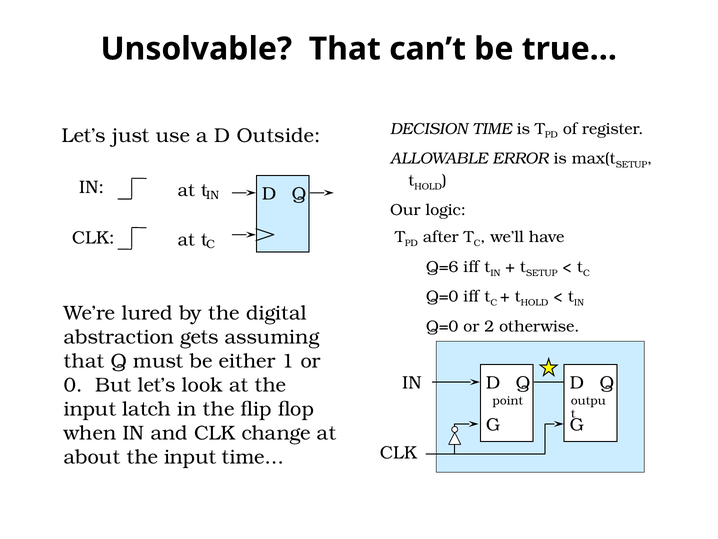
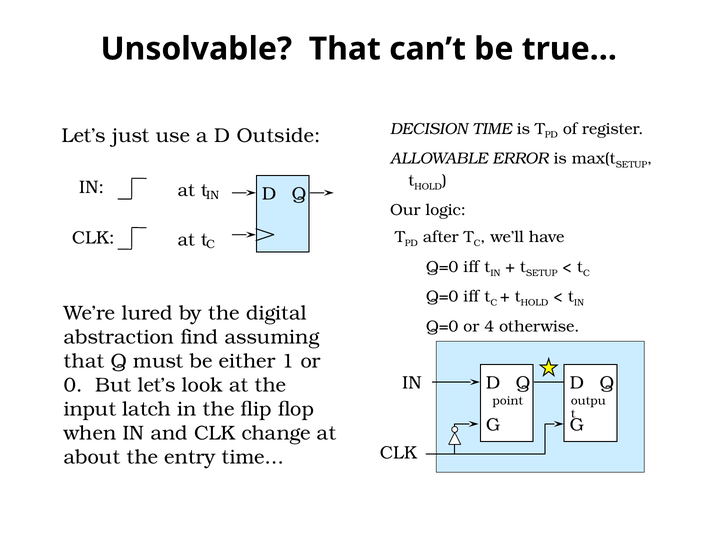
Q=6: Q=6 -> Q=0 (442, 267)
2: 2 -> 4 (489, 326)
gets: gets -> find (199, 337)
about the input: input -> entry (190, 456)
